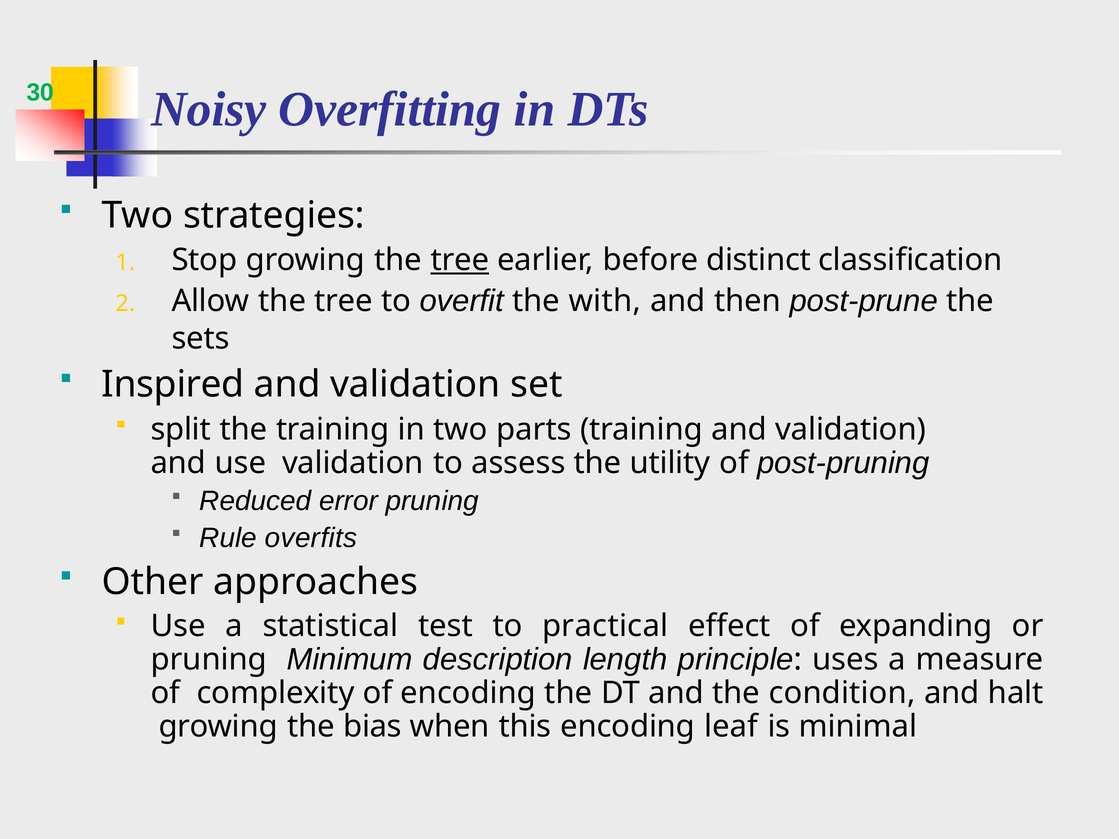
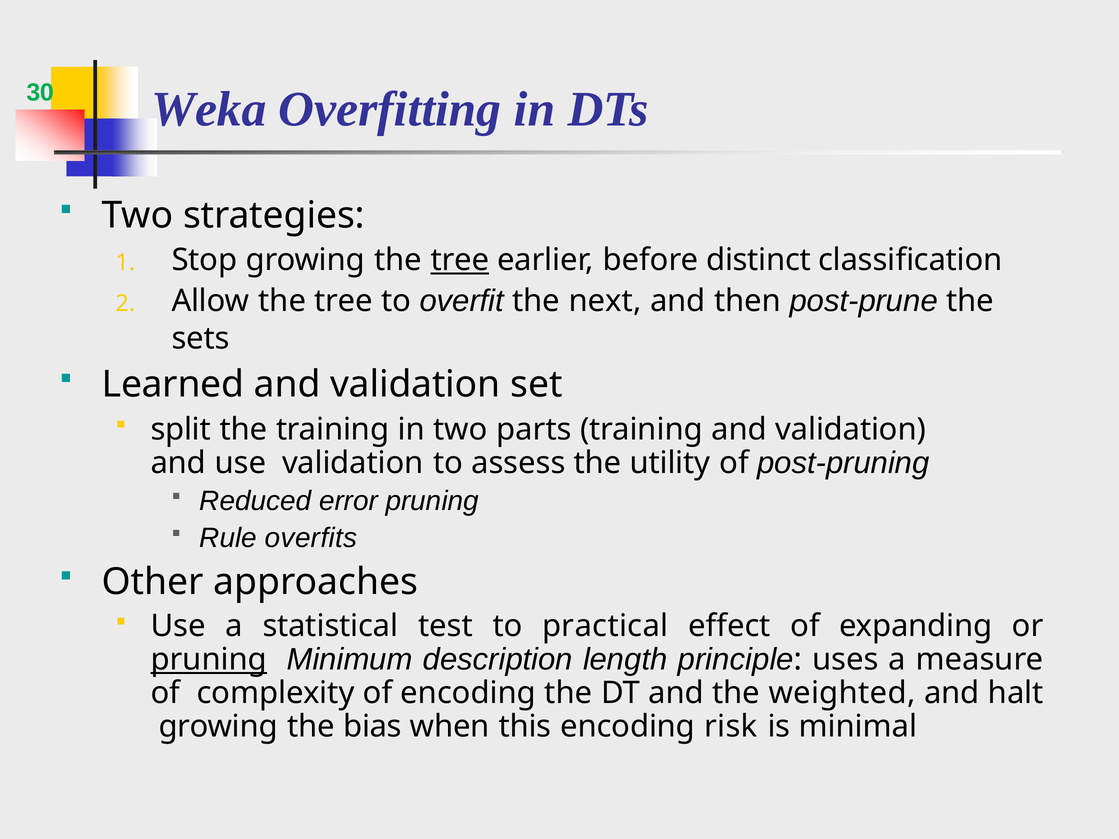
Noisy: Noisy -> Weka (209, 109)
with: with -> next (605, 301)
Inspired: Inspired -> Learned (173, 384)
pruning underline: none -> present (209, 660)
condition: condition -> weighted (842, 693)
leaf: leaf -> risk (731, 727)
